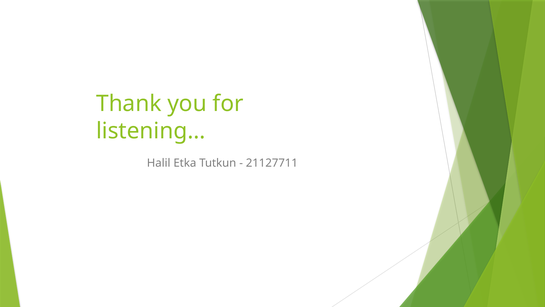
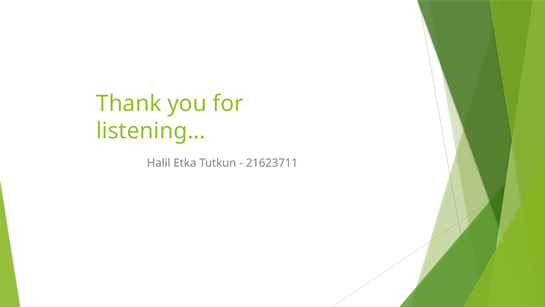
21127711: 21127711 -> 21623711 (272, 163)
